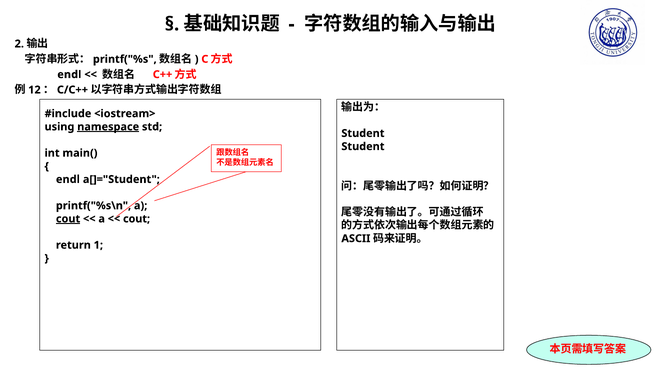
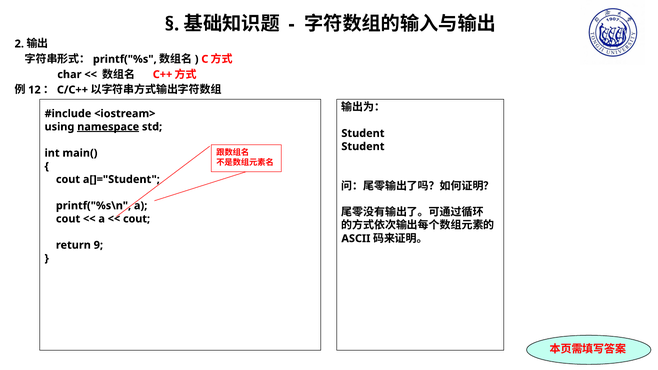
endl: endl -> char (69, 75)
endl: endl -> cout (68, 179)
cout underline: present -> none (68, 219)
1: 1 -> 9 (98, 245)
